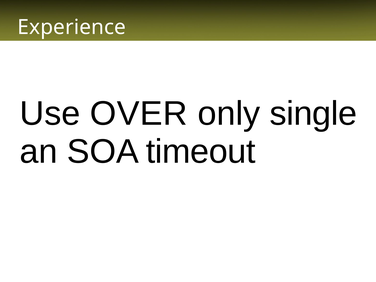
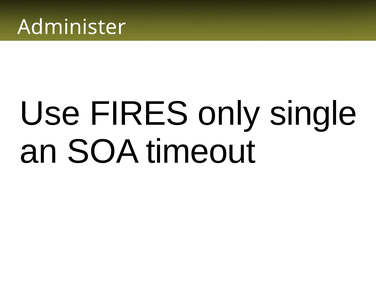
Experience: Experience -> Administer (72, 27)
OVER: OVER -> FIRES (139, 114)
